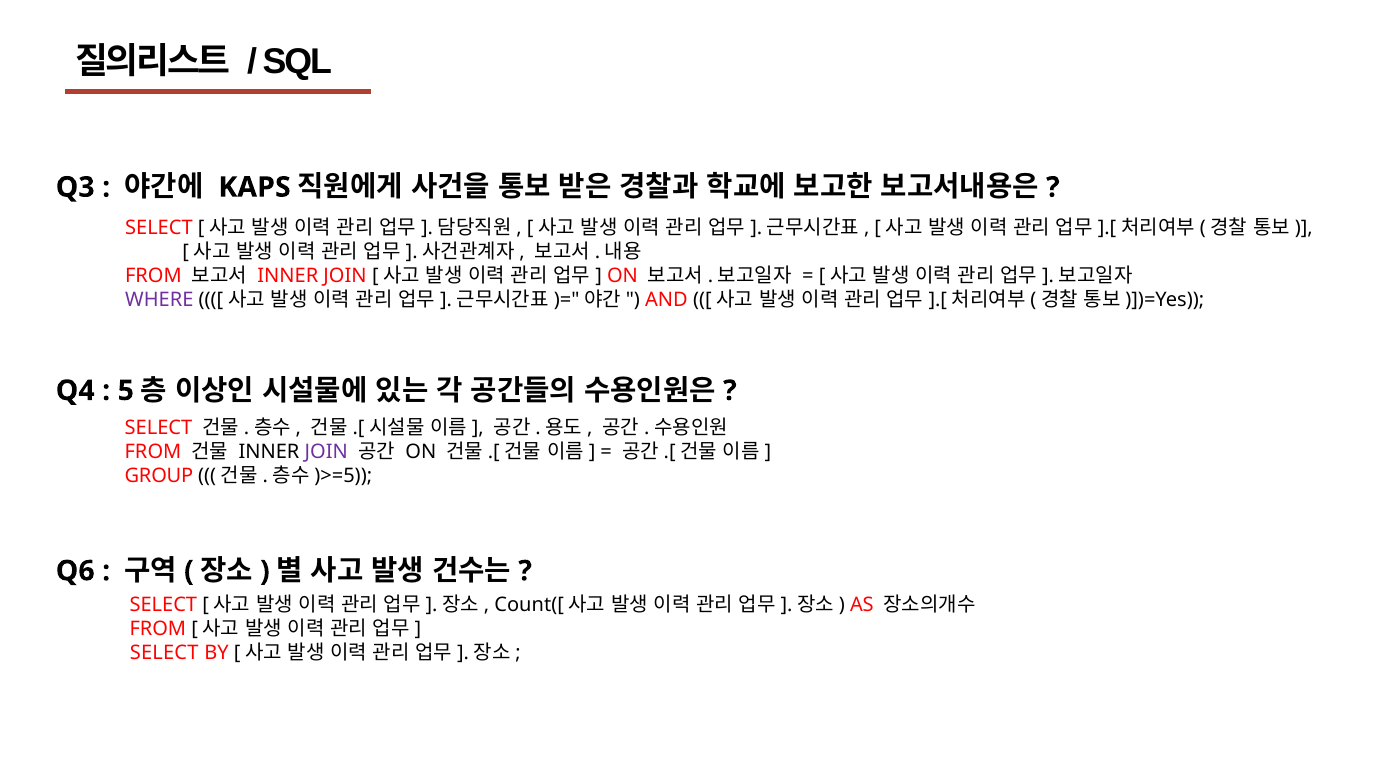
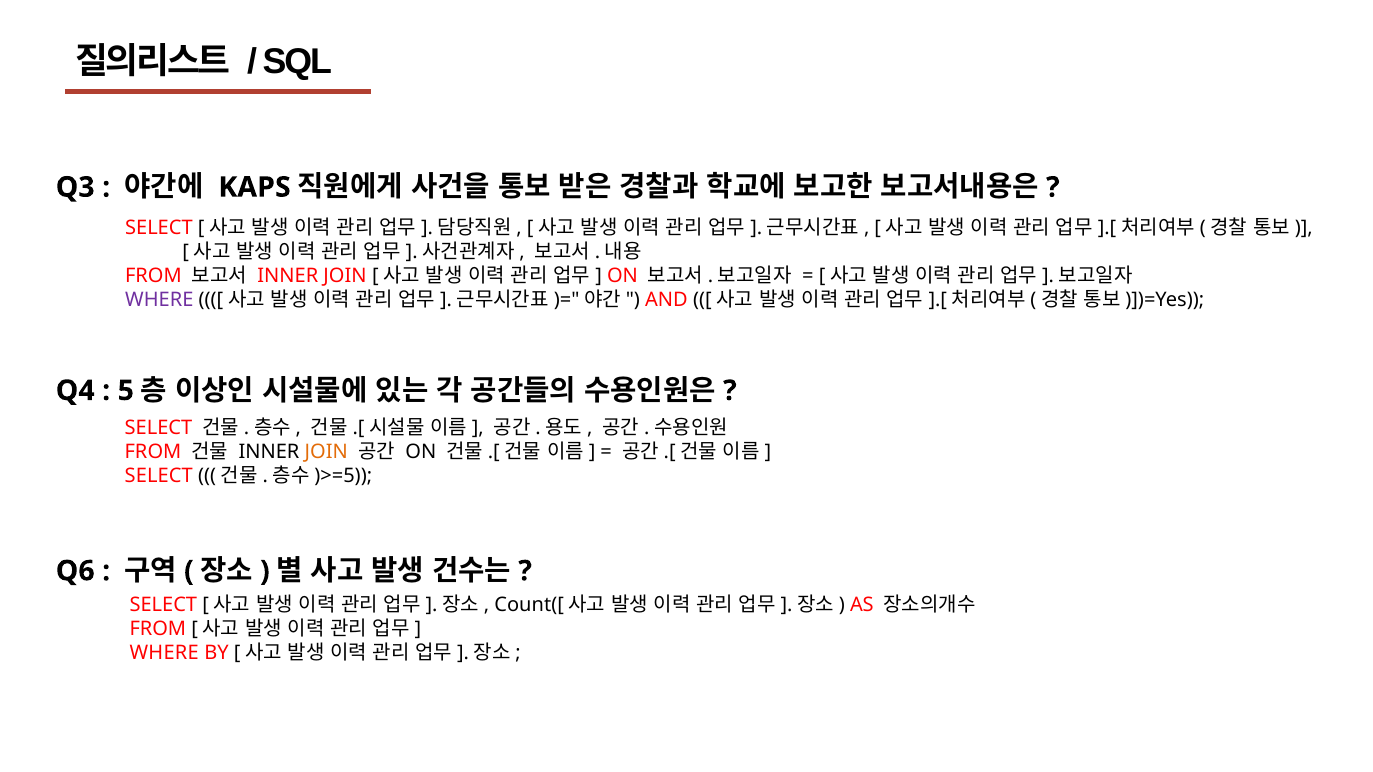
JOIN colour: purple -> orange (326, 452)
GROUP: GROUP -> SELECT (159, 476)
SELECT: SELECT -> WHERE (164, 653)
